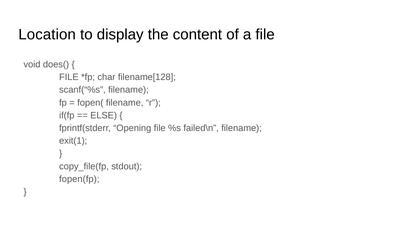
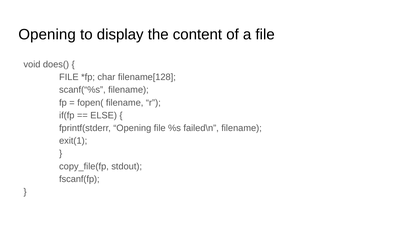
Location: Location -> Opening (47, 34)
fopen(fp: fopen(fp -> fscanf(fp (79, 179)
